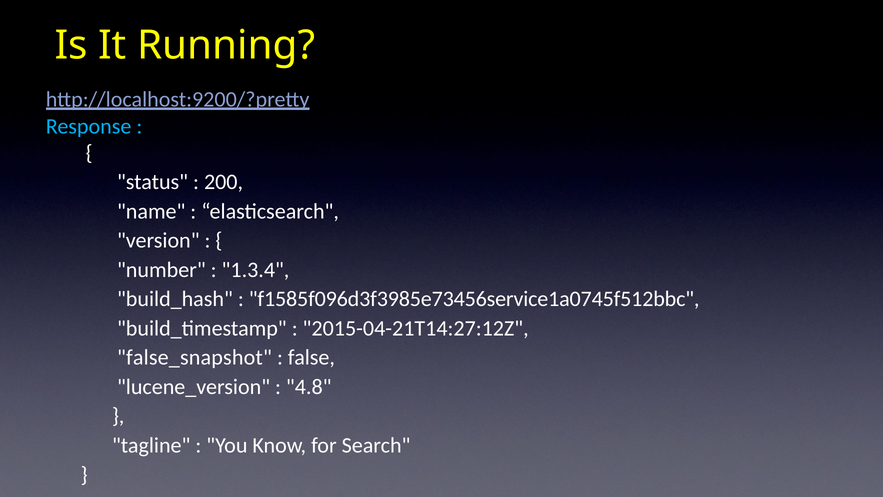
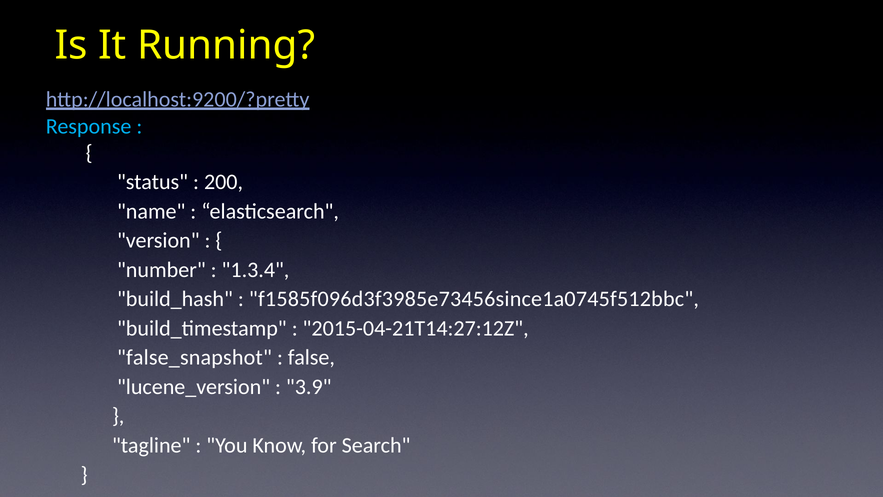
f1585f096d3f3985e73456service1a0745f512bbc: f1585f096d3f3985e73456service1a0745f512bbc -> f1585f096d3f3985e73456since1a0745f512bbc (474, 299)
4.8: 4.8 -> 3.9 (309, 387)
